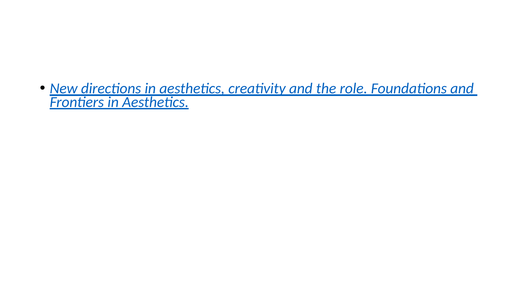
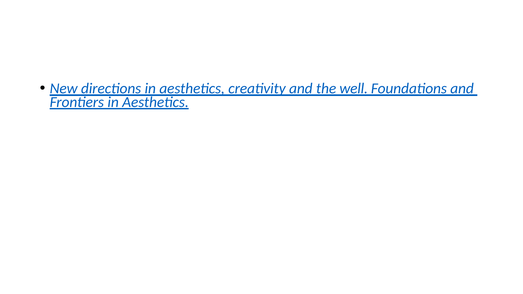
role: role -> well (354, 89)
